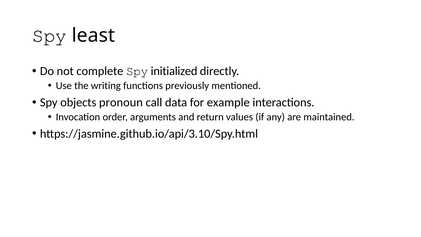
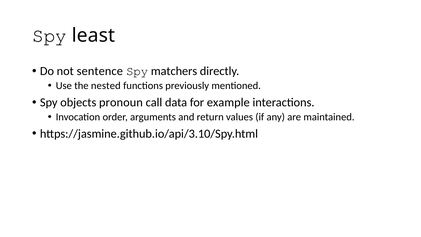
complete: complete -> sentence (100, 71)
initialized: initialized -> matchers (174, 71)
writing: writing -> nested (106, 86)
